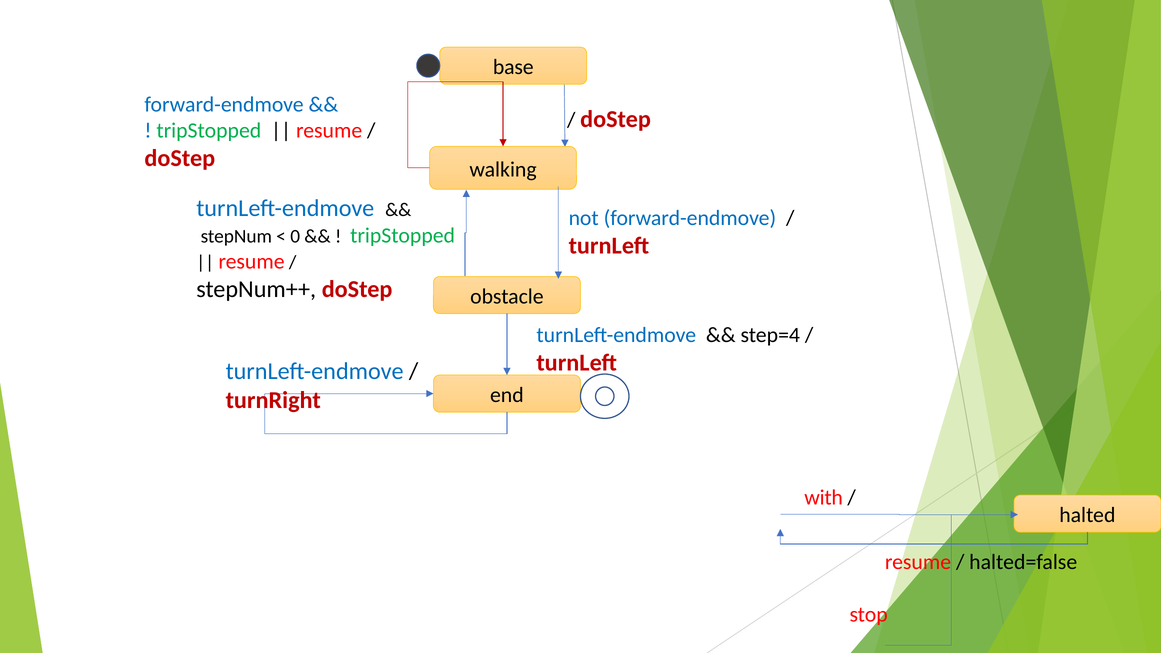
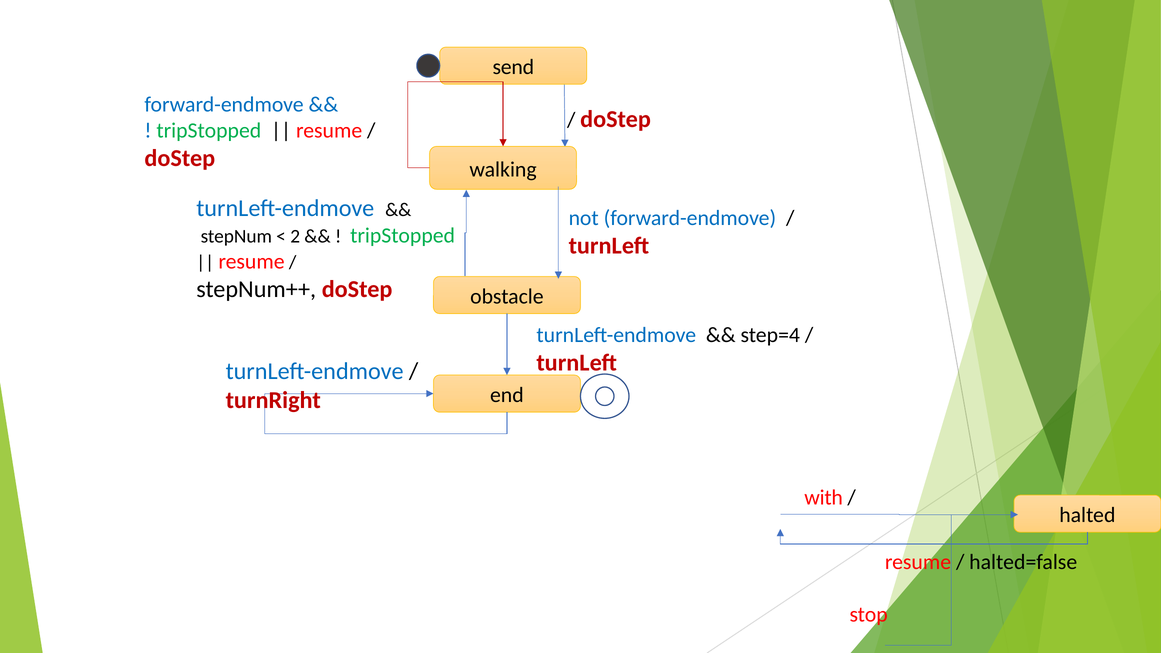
base: base -> send (513, 67)
0: 0 -> 2 (295, 236)
